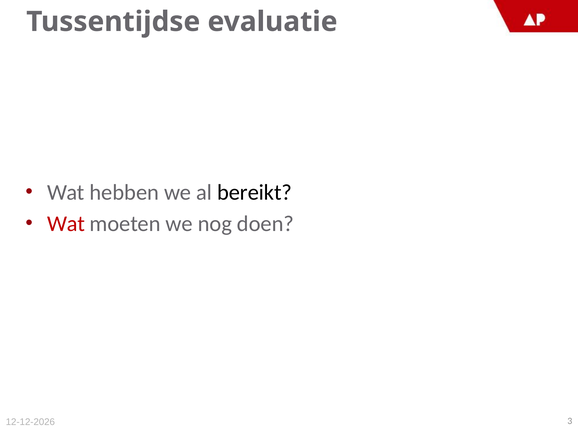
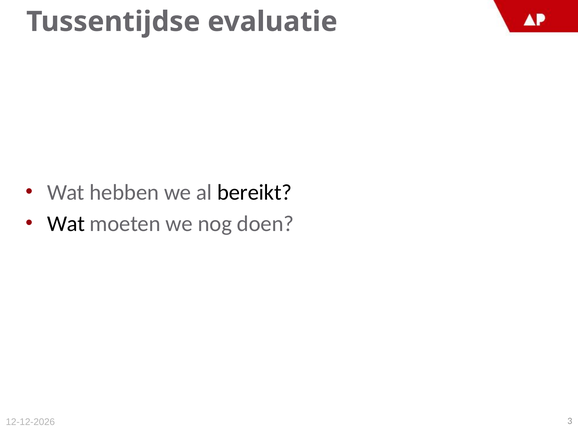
Wat colour: red -> black (66, 224)
